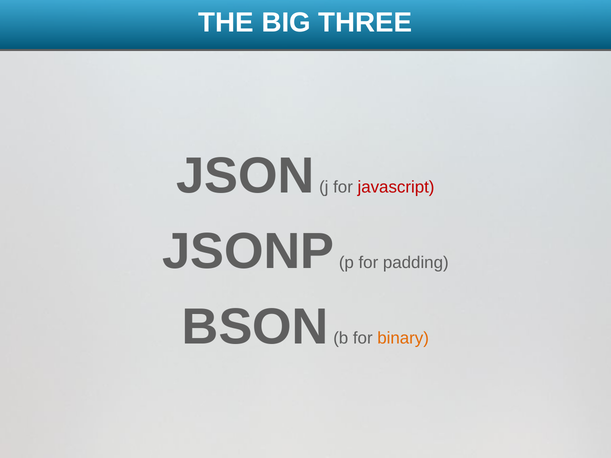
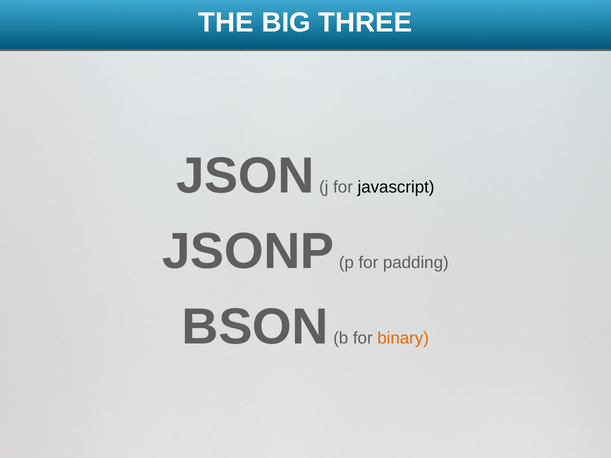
javascript colour: red -> black (396, 187)
